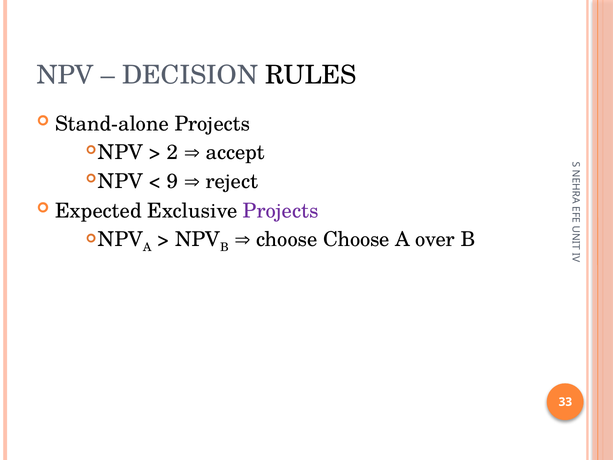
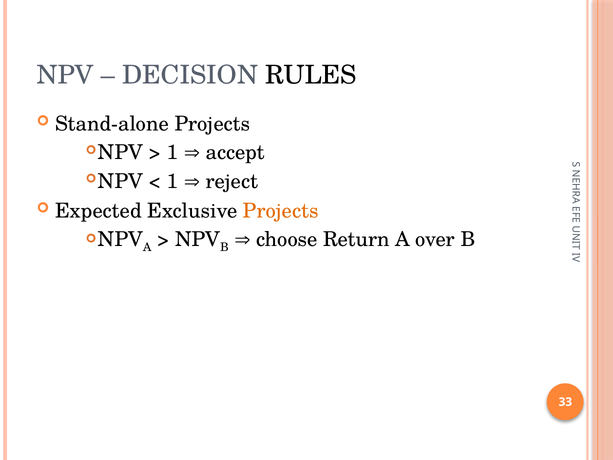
2: 2 -> 1 (172, 153)
9: 9 -> 1 (172, 181)
Projects colour: purple -> orange (281, 211)
choose Choose: Choose -> Return (356, 239)
